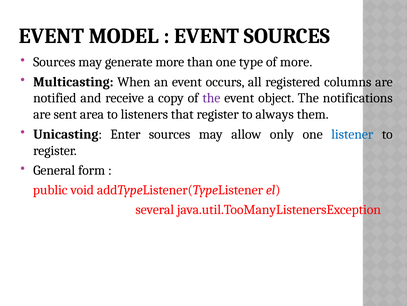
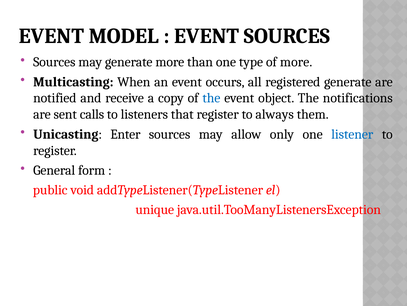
registered columns: columns -> generate (348, 82)
the colour: purple -> blue (211, 98)
area: area -> calls (92, 114)
several: several -> unique (155, 209)
